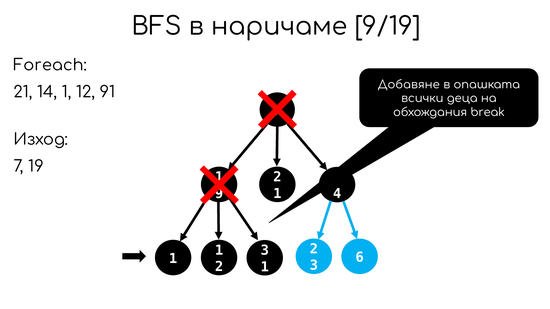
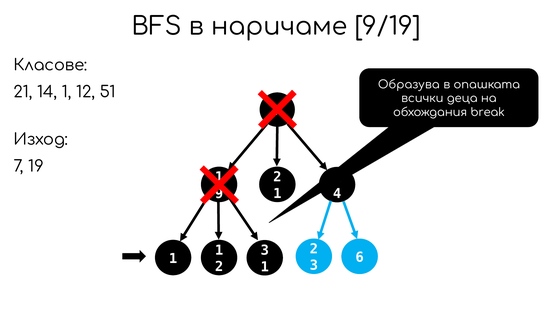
Foreach: Foreach -> Класове (50, 65)
Добавяне: Добавяне -> Образува (409, 85)
91: 91 -> 51 (108, 92)
